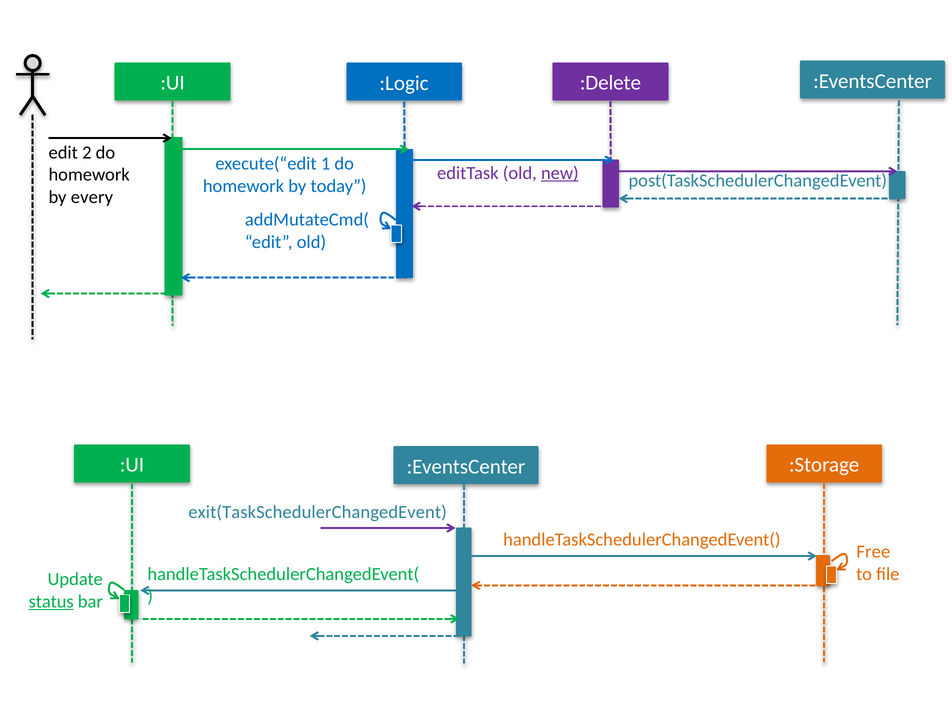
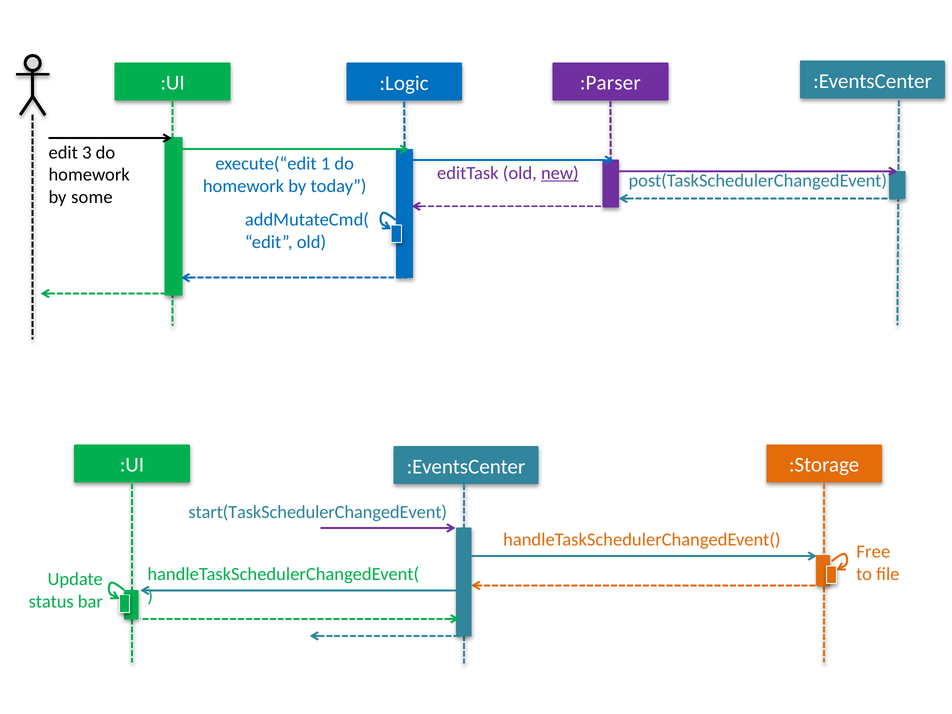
:Delete: :Delete -> :Parser (610, 83)
2: 2 -> 3 (87, 153)
every: every -> some (92, 197)
exit(TaskSchedulerChangedEvent: exit(TaskSchedulerChangedEvent -> start(TaskSchedulerChangedEvent (318, 512)
status underline: present -> none (51, 601)
